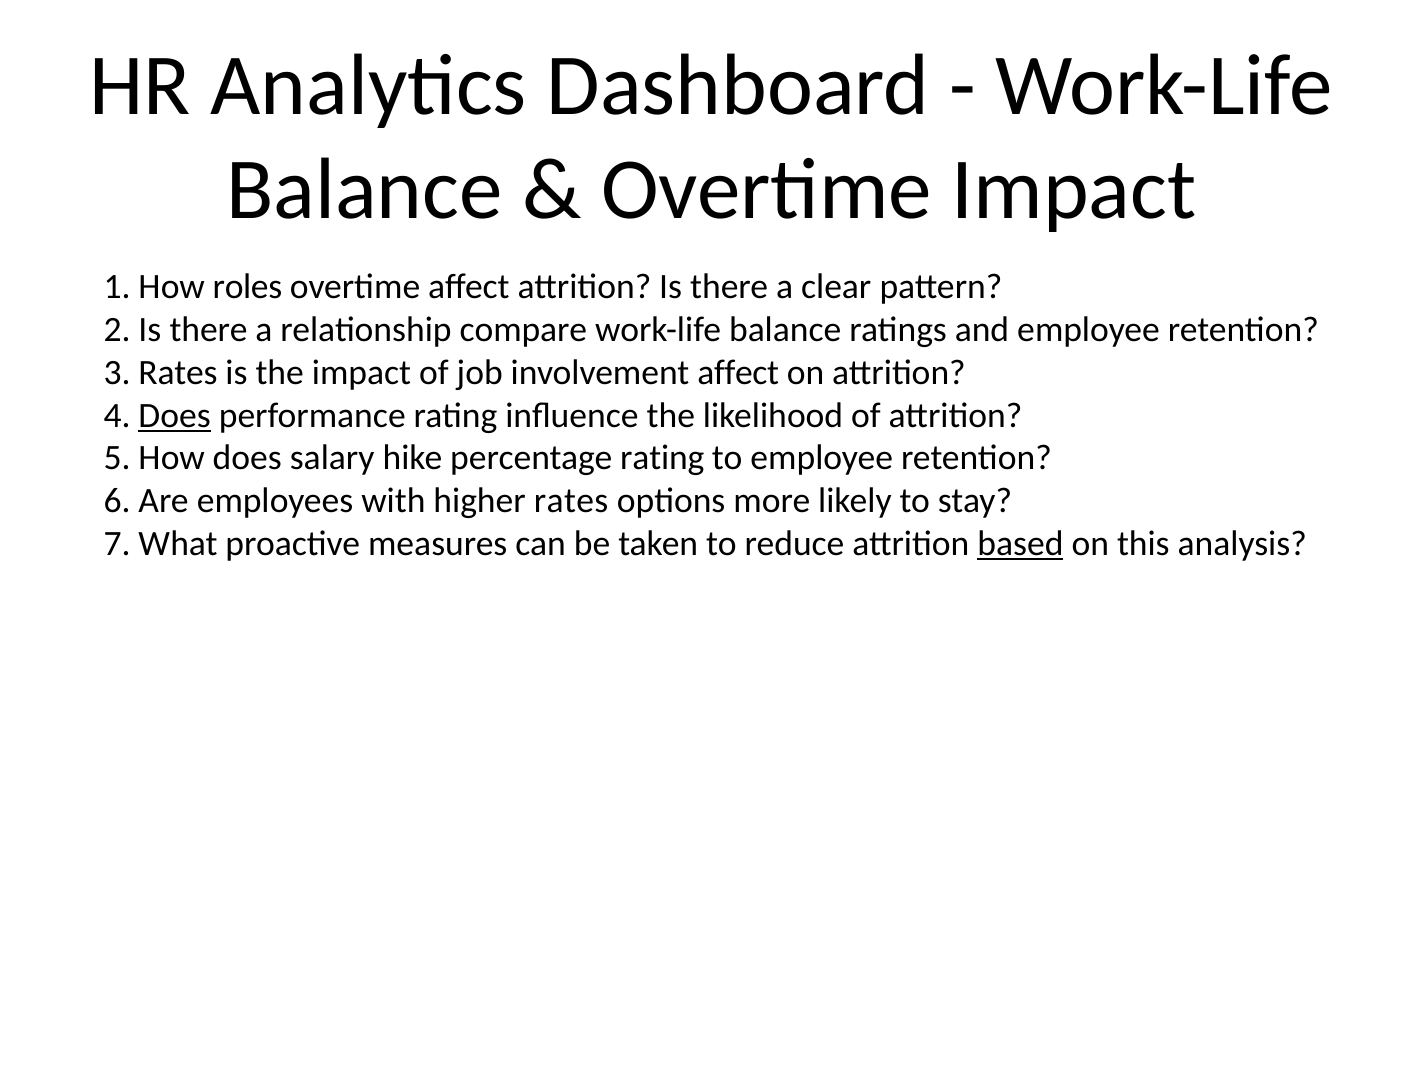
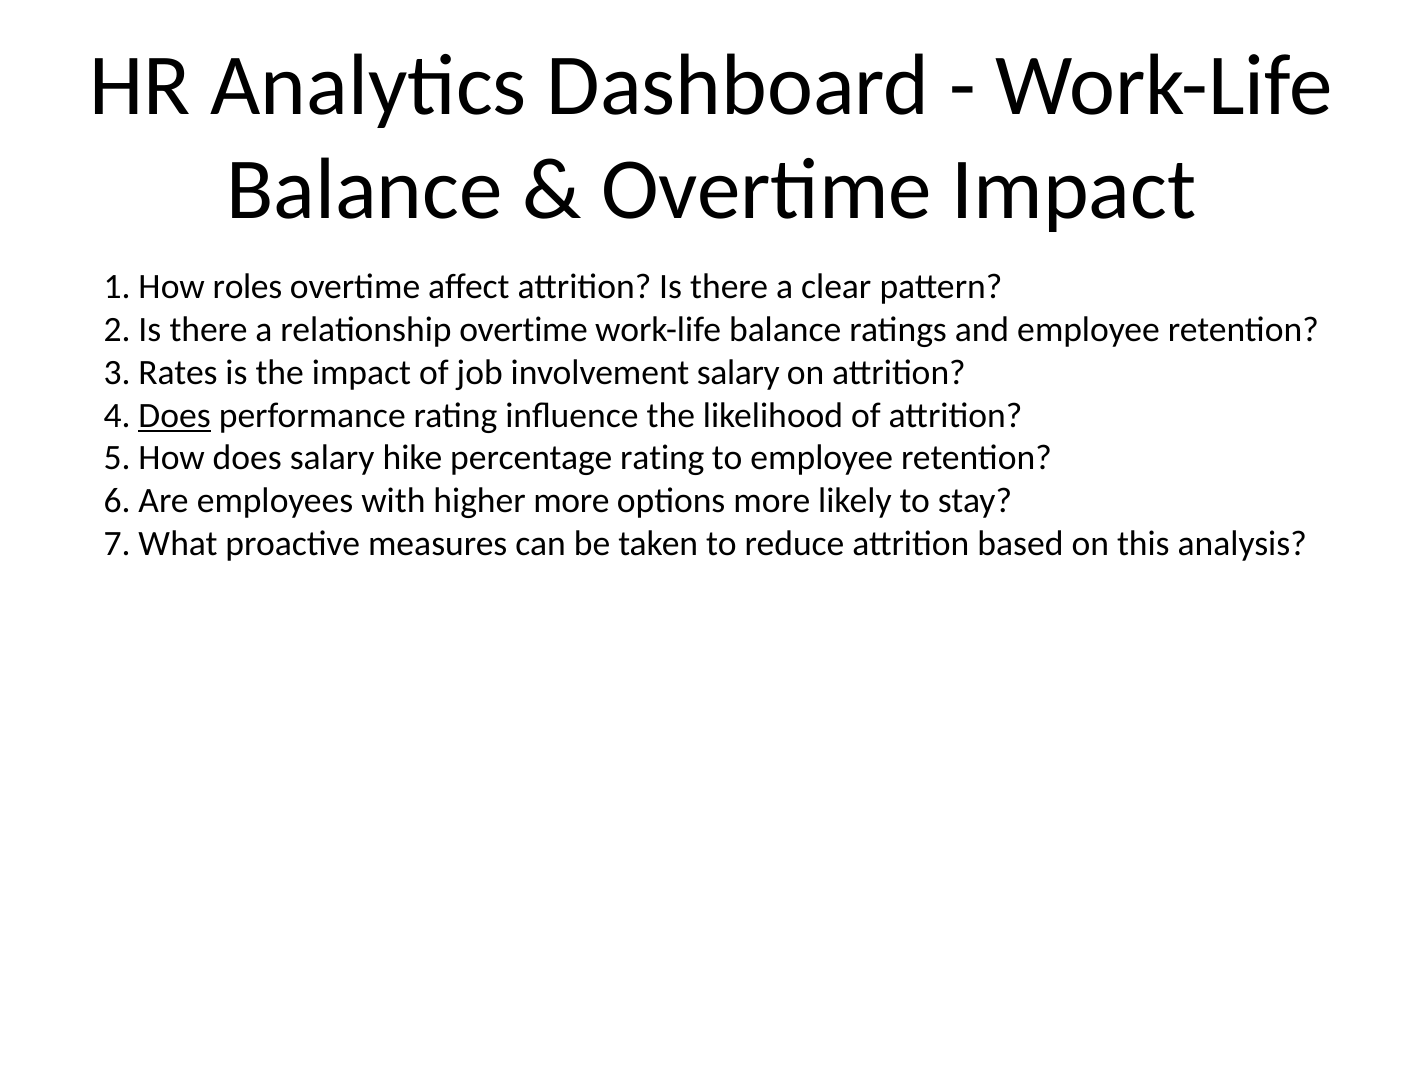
relationship compare: compare -> overtime (524, 330)
involvement affect: affect -> salary (738, 373)
higher rates: rates -> more (572, 501)
based underline: present -> none (1020, 543)
